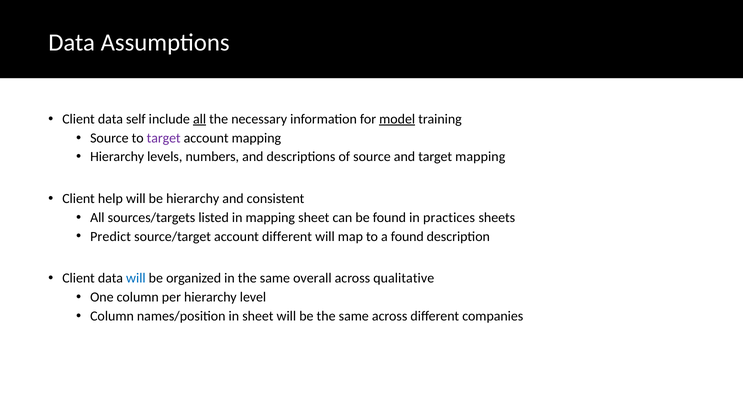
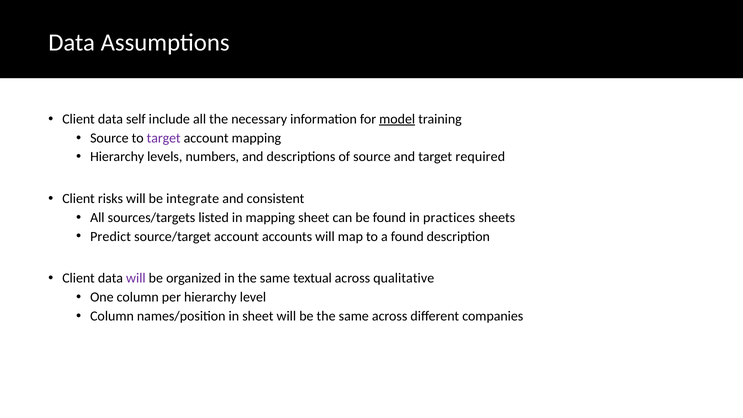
all underline: present -> none (200, 119)
target mapping: mapping -> required (480, 157)
help: help -> risks (111, 199)
be hierarchy: hierarchy -> integrate (193, 199)
account different: different -> accounts (287, 236)
will colour: blue -> purple (136, 278)
overall: overall -> textual (312, 278)
